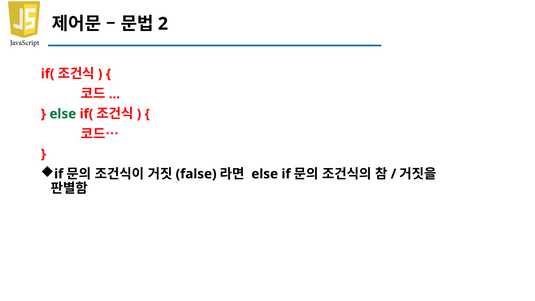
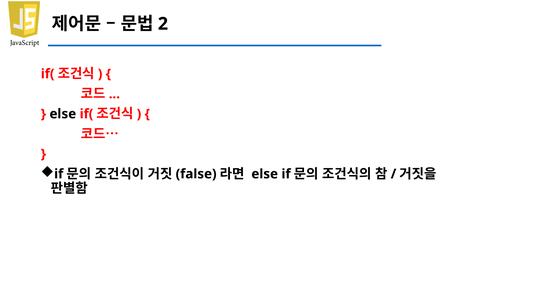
else colour: green -> black (63, 114)
